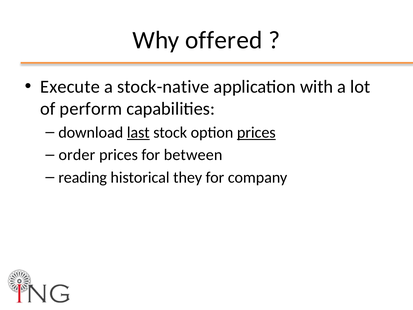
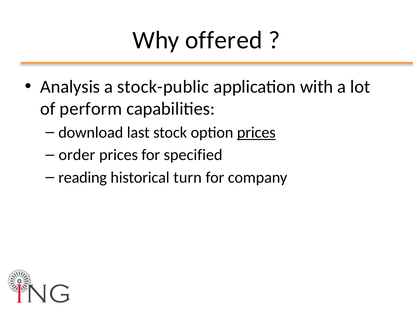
Execute: Execute -> Analysis (70, 87)
stock-native: stock-native -> stock-public (163, 87)
last underline: present -> none (138, 132)
between: between -> specified (193, 155)
they: they -> turn (188, 177)
